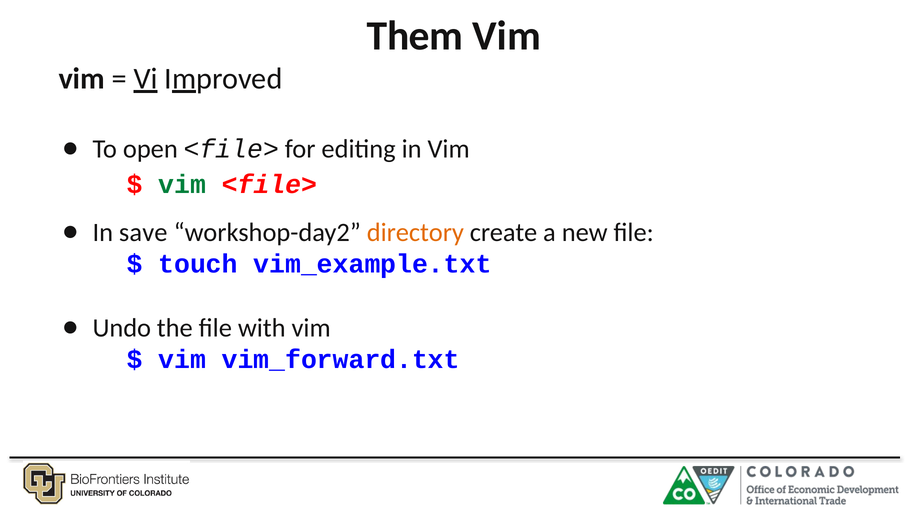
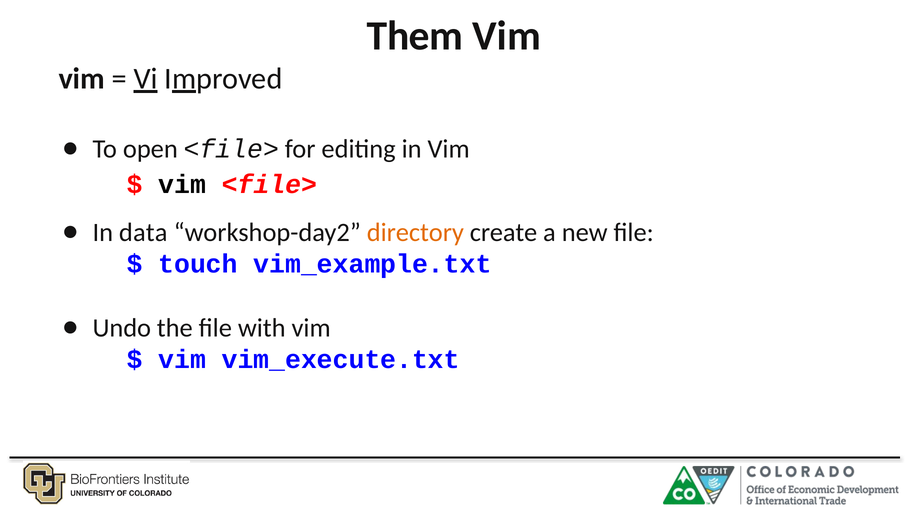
vim colour: green -> black (182, 184)
save: save -> data (143, 232)
vim_forward.txt: vim_forward.txt -> vim_execute.txt (341, 359)
